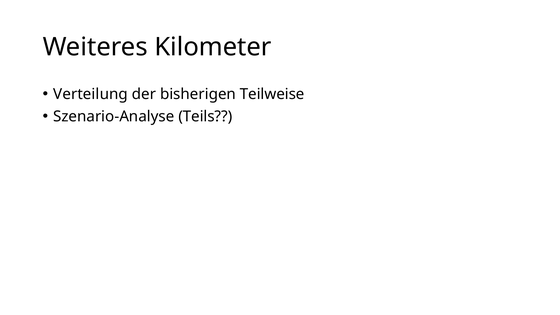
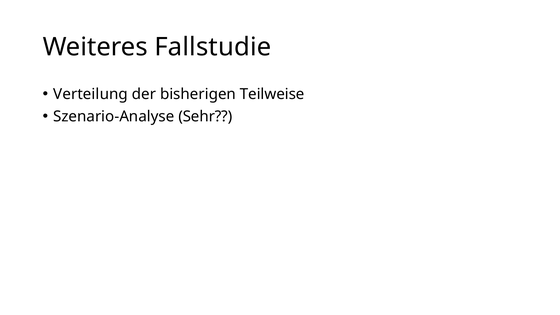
Kilometer: Kilometer -> Fallstudie (213, 47)
Teils: Teils -> Sehr (205, 116)
